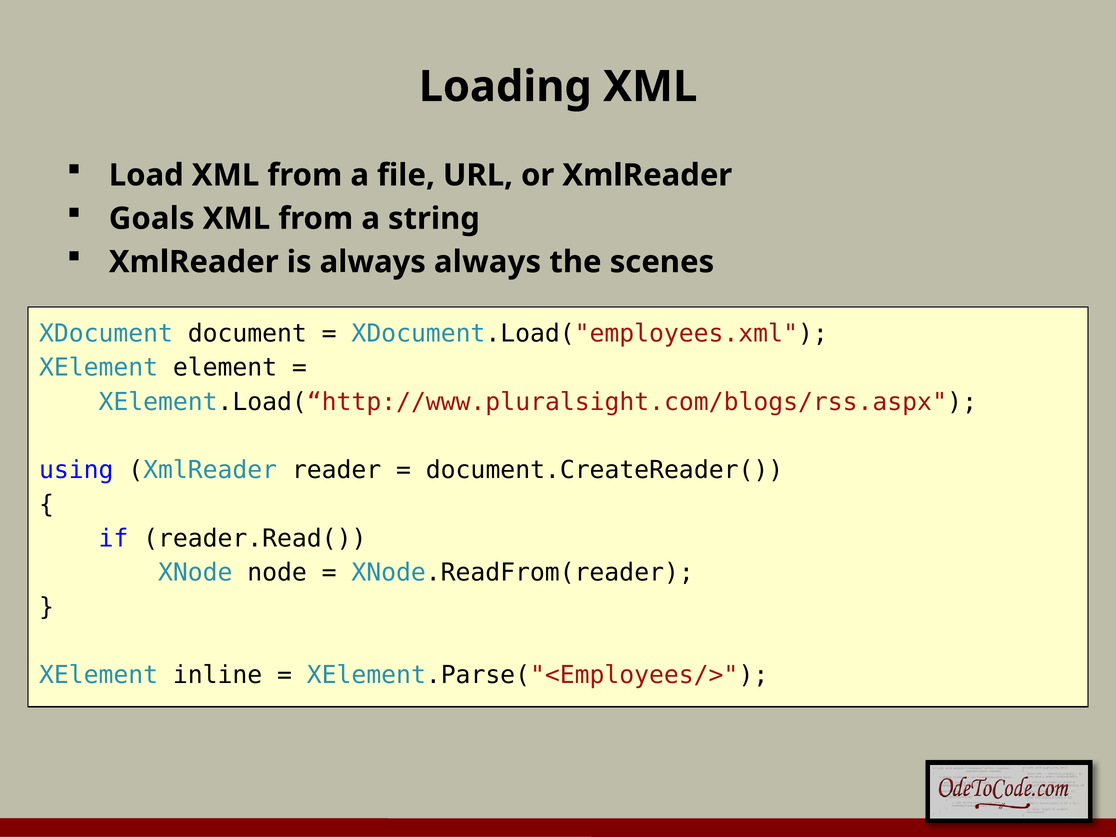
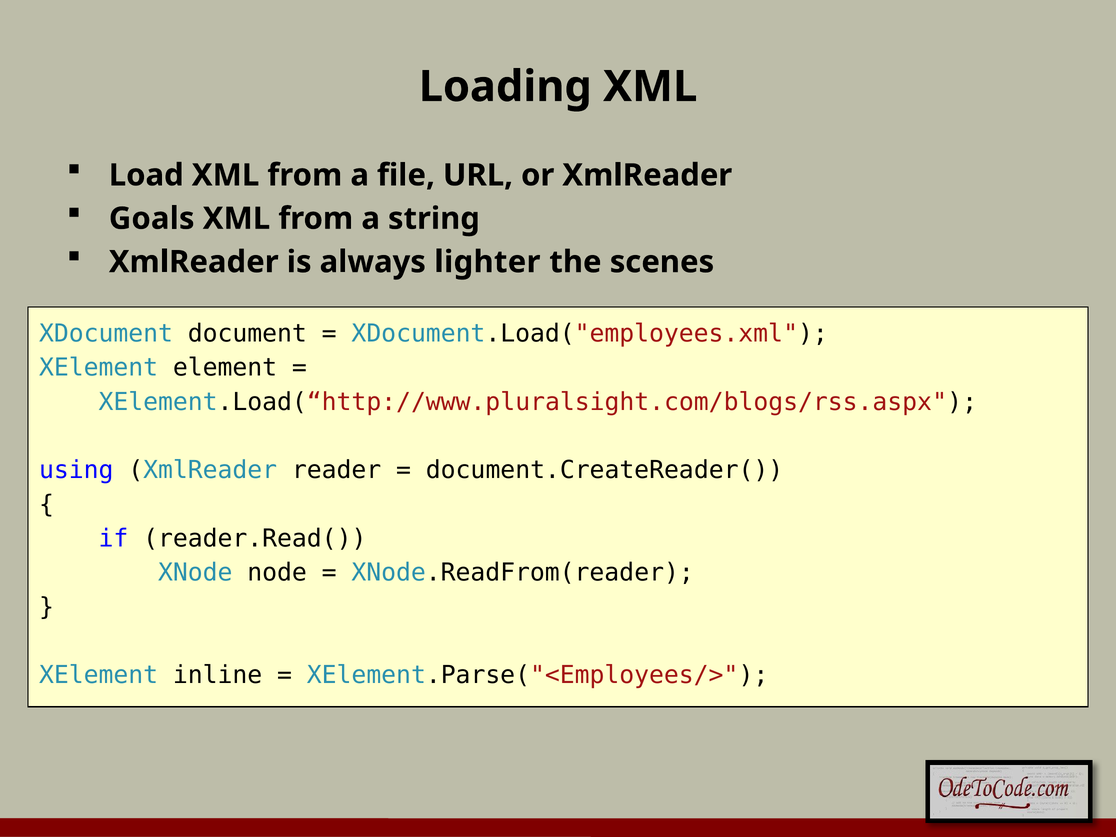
always always: always -> lighter (487, 262)
